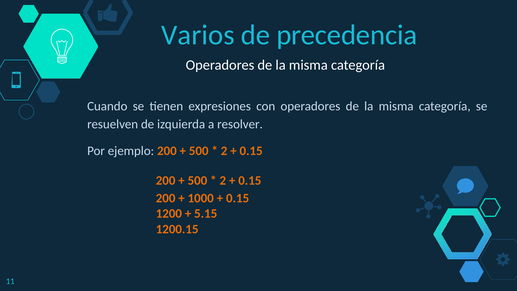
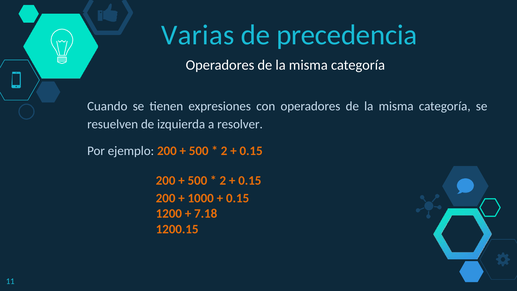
Varios: Varios -> Varias (198, 35)
5.15: 5.15 -> 7.18 (206, 214)
